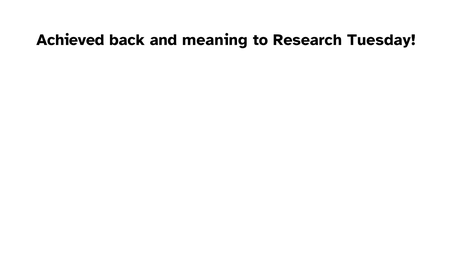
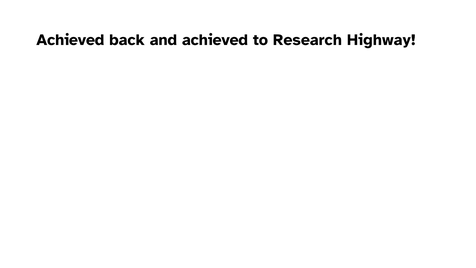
and meaning: meaning -> achieved (215, 40)
Tuesday: Tuesday -> Highway (381, 40)
